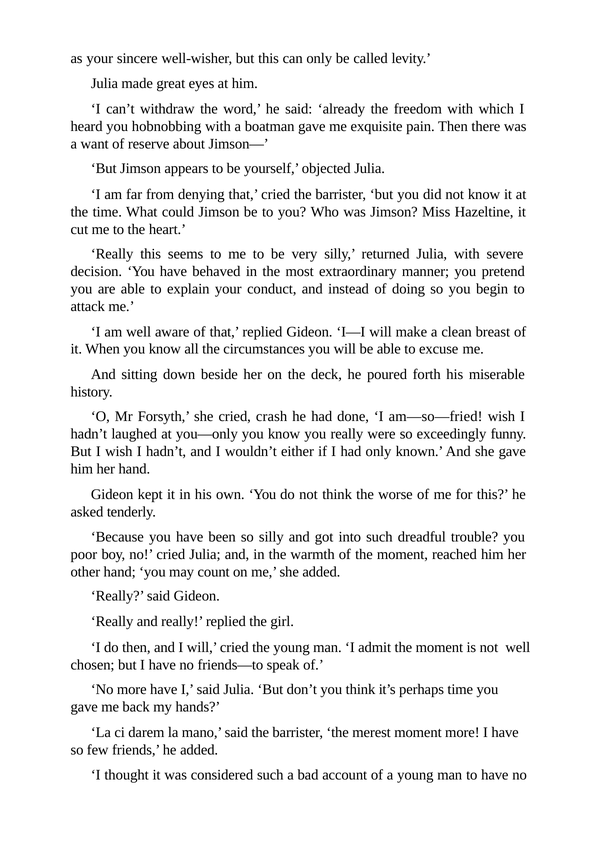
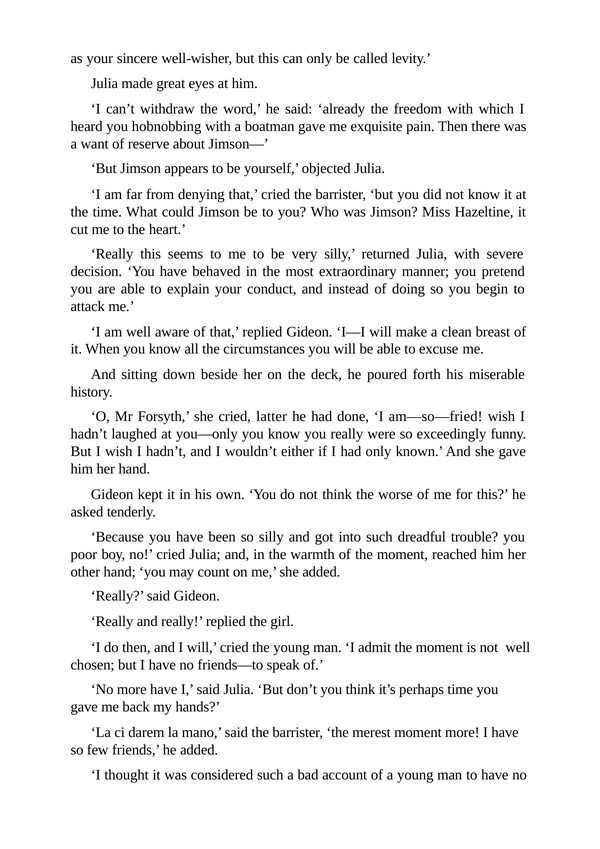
crash: crash -> latter (272, 417)
